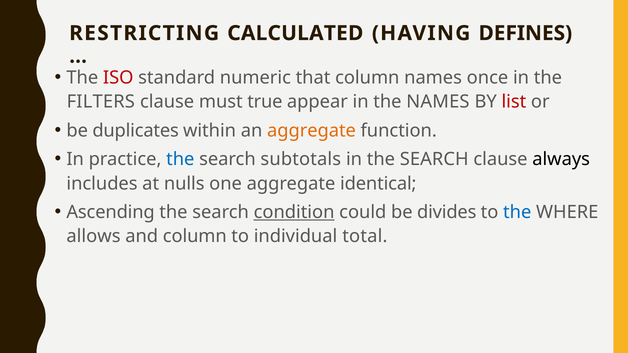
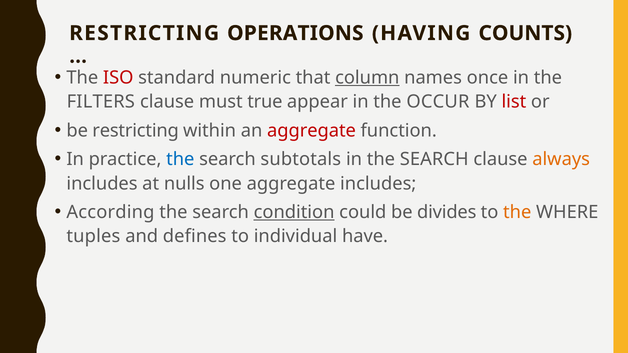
CALCULATED: CALCULATED -> OPERATIONS (295, 33)
DEFINES: DEFINES -> COUNTS (525, 33)
column underline: none -> present (367, 78)
the NAMES: NAMES -> OCCUR (438, 102)
be duplicates: duplicates -> restricting (136, 131)
aggregate colour: orange -> red (312, 131)
always colour: black -> orange (561, 159)
aggregate identical: identical -> includes (378, 184)
Ascending: Ascending -> According (110, 212)
the colour: blue -> orange (517, 212)
allows: allows -> tuples (93, 237)
and column: column -> defines (195, 237)
total: total -> have (365, 237)
